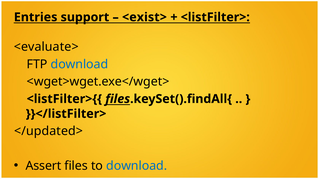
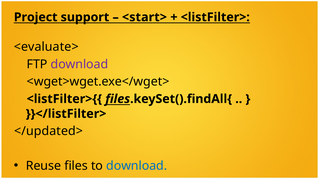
Entries: Entries -> Project (36, 17)
<exist>: <exist> -> <start> (144, 17)
download colour: blue -> purple (79, 64)
Assert: Assert -> Reuse (43, 166)
